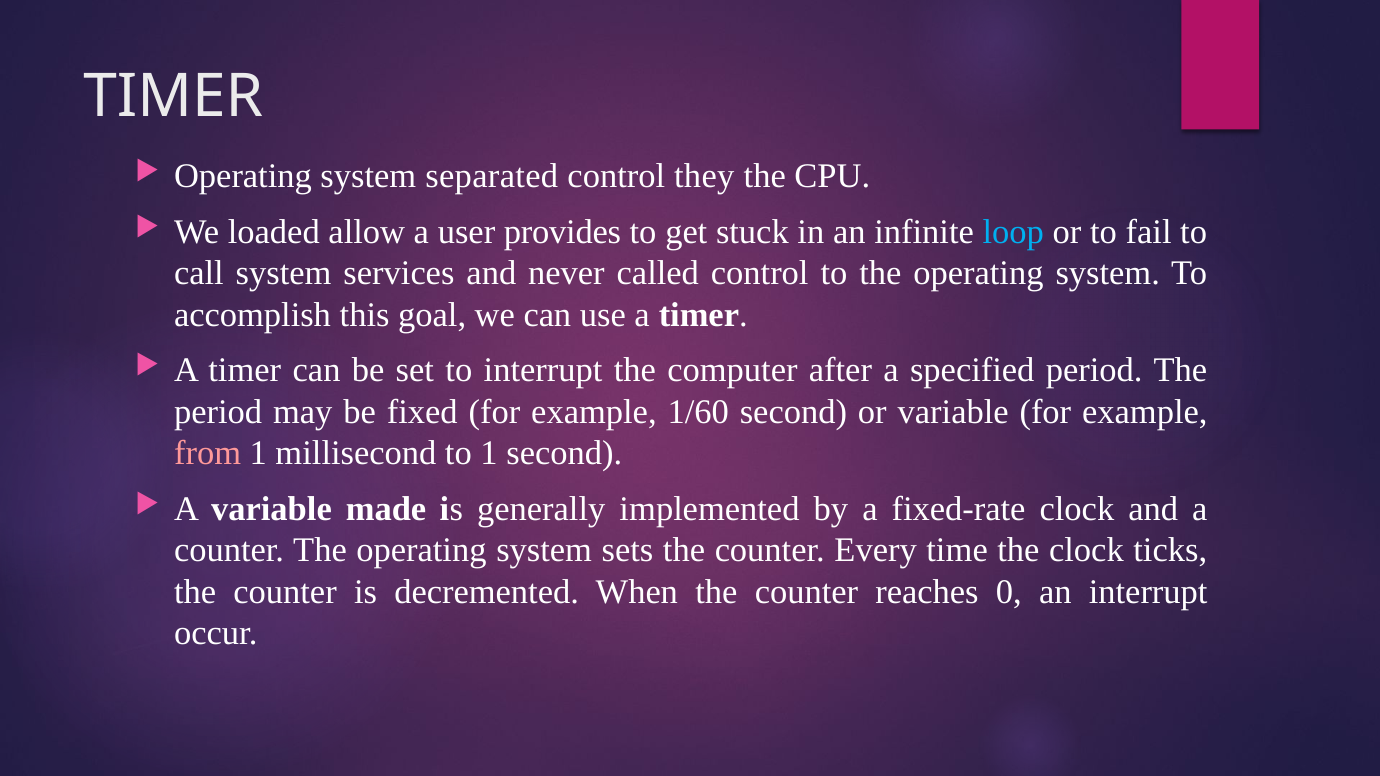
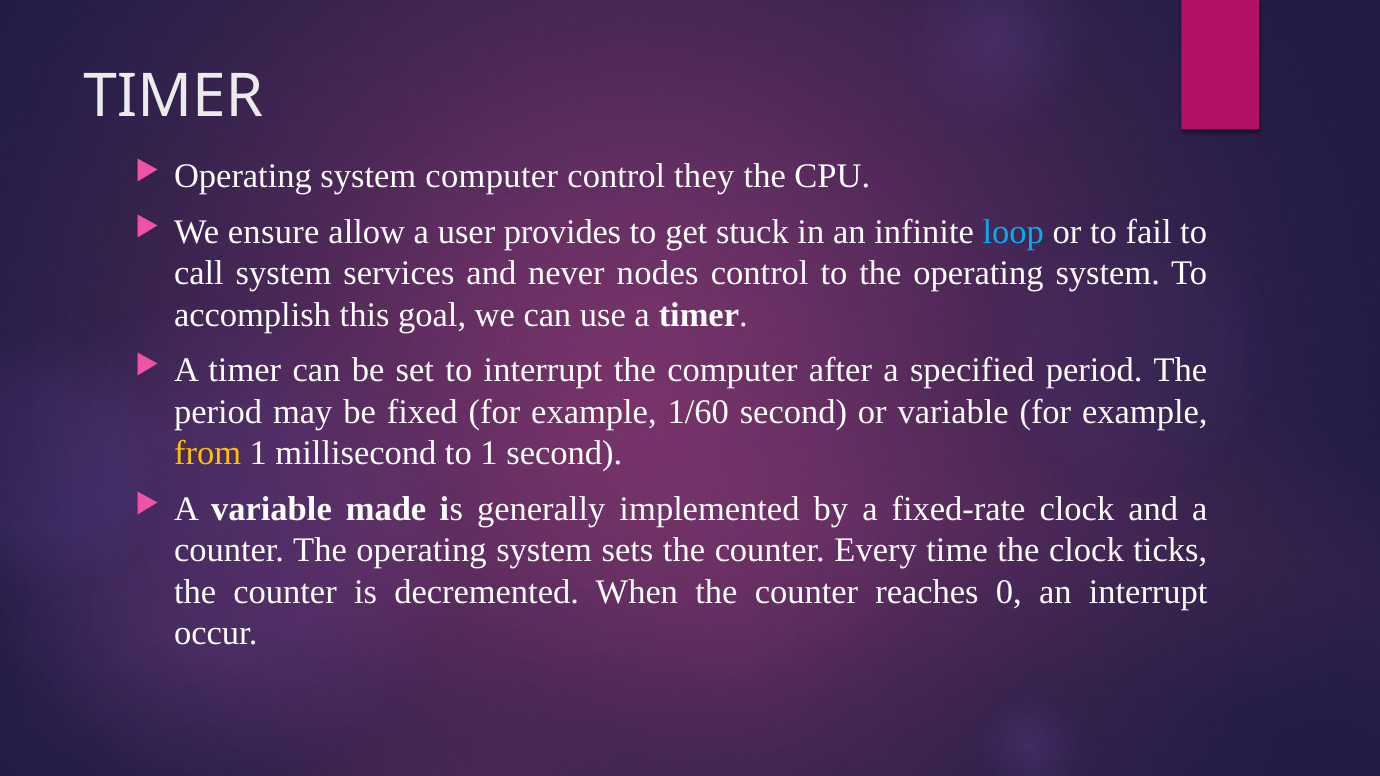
system separated: separated -> computer (492, 176)
loaded: loaded -> ensure (274, 232)
called: called -> nodes (658, 273)
from colour: pink -> yellow (208, 453)
